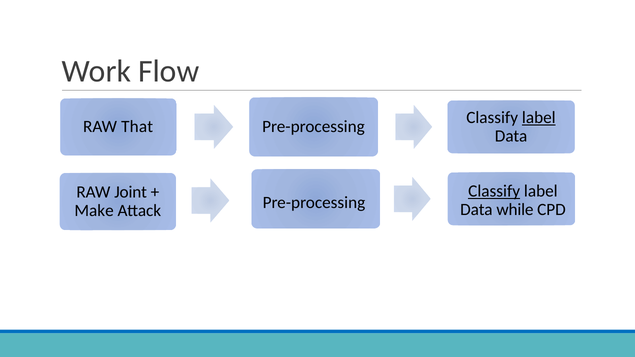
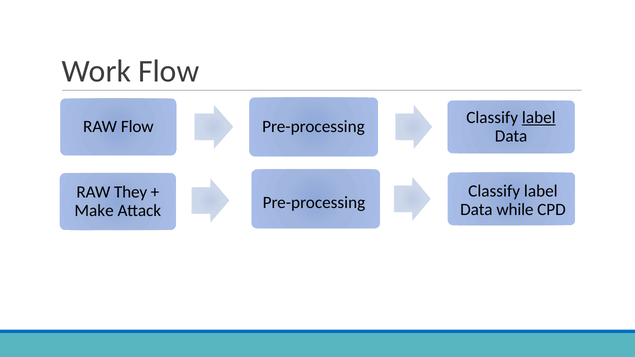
RAW That: That -> Flow (137, 127)
Classify underline: present -> none (494, 191)
Joint: Joint -> They (131, 192)
